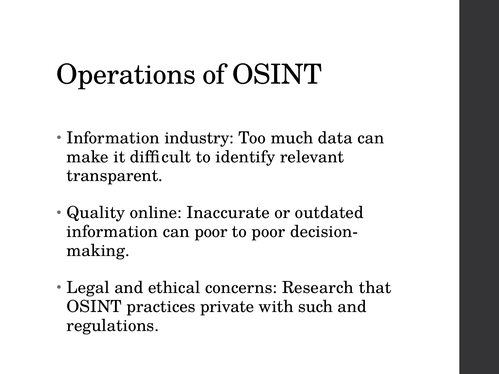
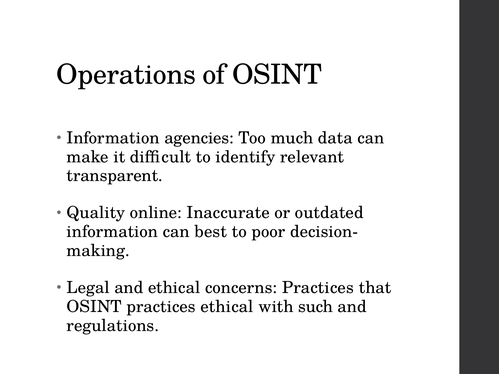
industry: industry -> agencies (199, 138)
can poor: poor -> best (211, 232)
concerns Research: Research -> Practices (318, 288)
practices private: private -> ethical (227, 307)
